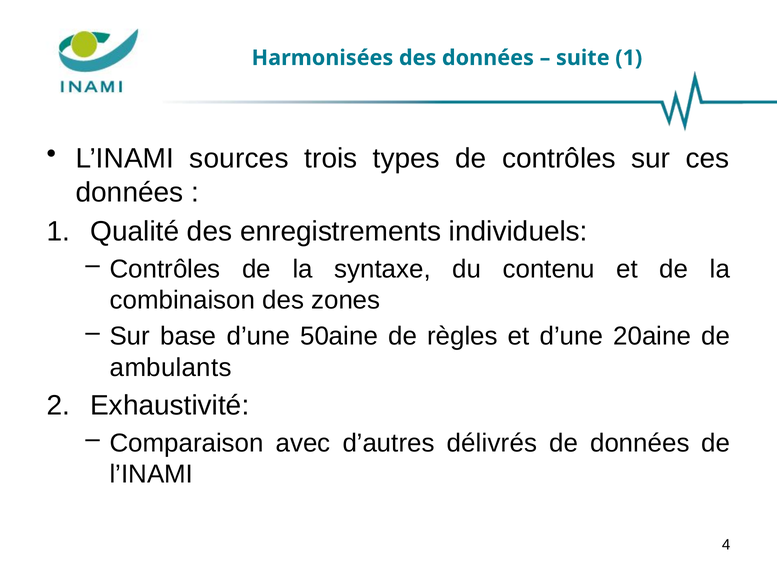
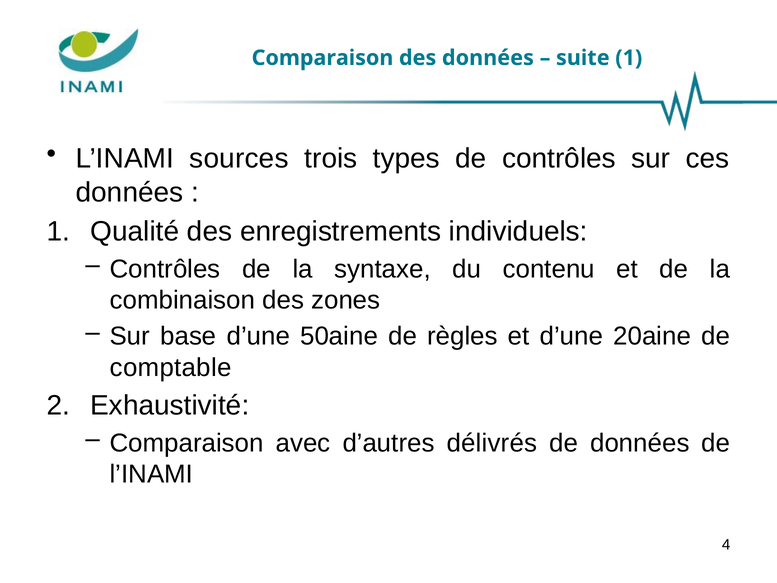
Harmonisées: Harmonisées -> Comparaison (323, 58)
ambulants: ambulants -> comptable (171, 367)
